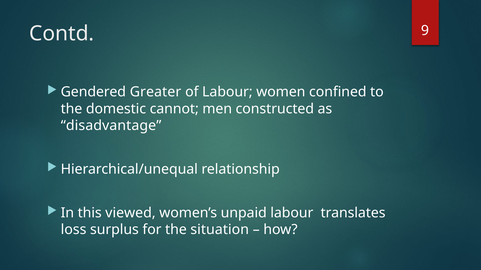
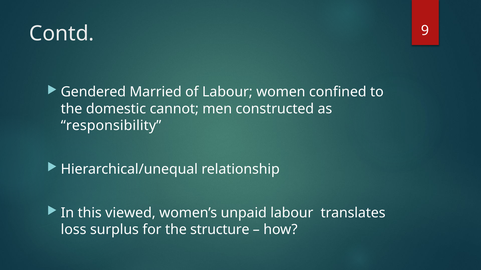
Greater: Greater -> Married (156, 92)
disadvantage: disadvantage -> responsibility (111, 126)
situation: situation -> structure (220, 230)
